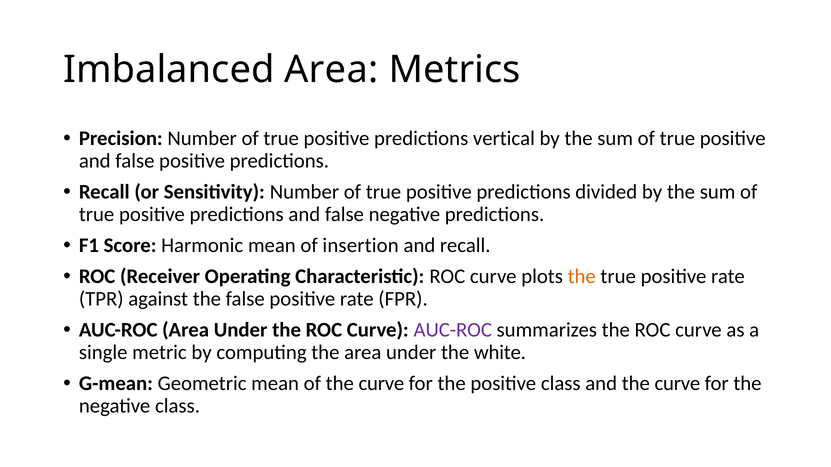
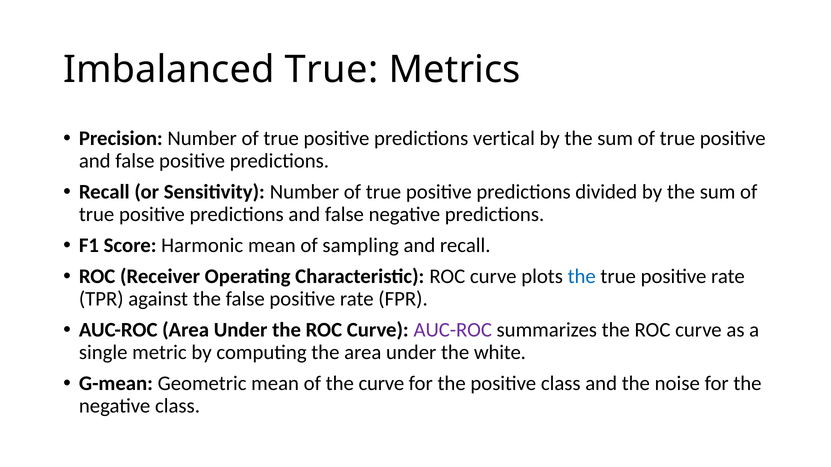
Imbalanced Area: Area -> True (331, 70)
insertion: insertion -> sampling (361, 246)
the colour: orange -> blue (582, 277)
and the curve: curve -> noise (677, 384)
